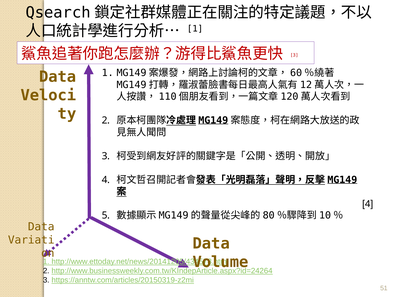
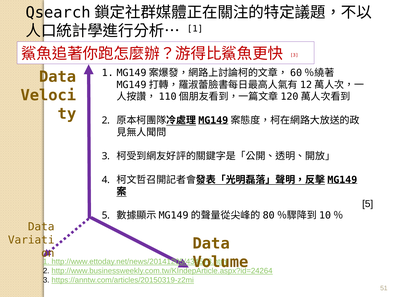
4: 4 -> 5 (368, 204)
